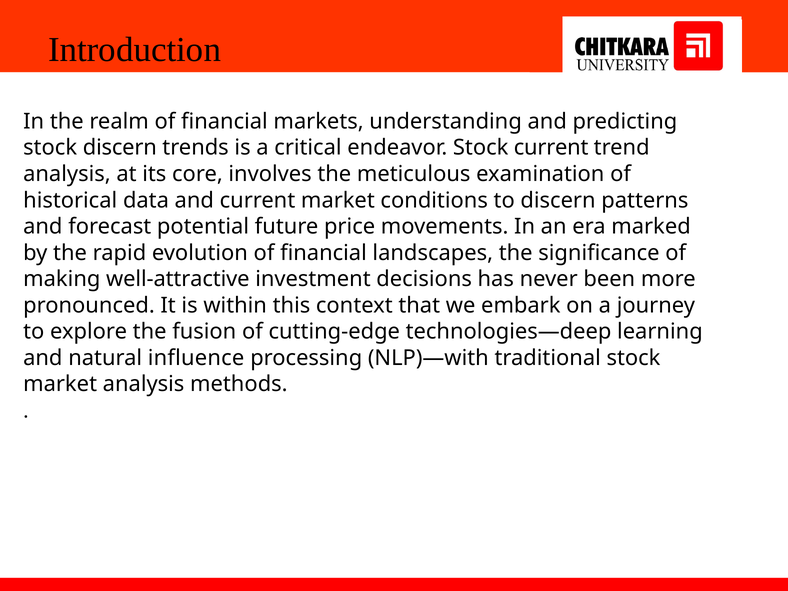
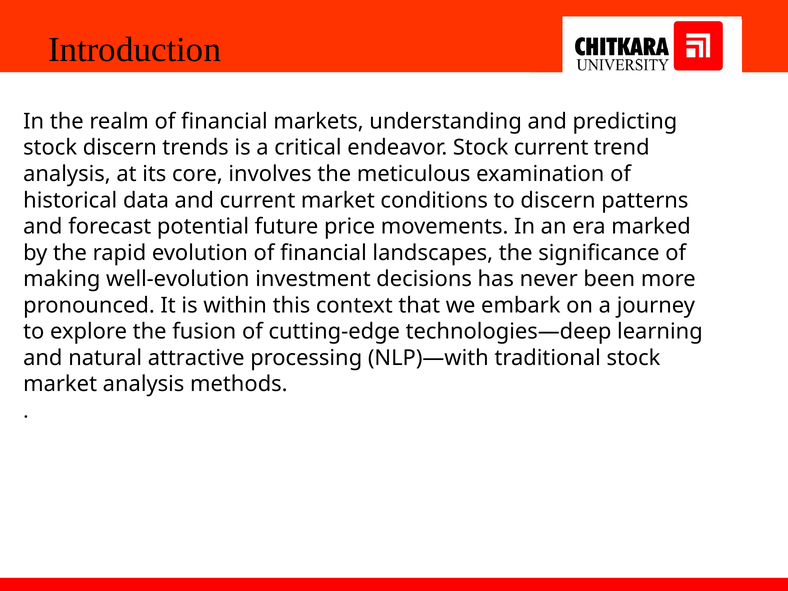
well-attractive: well-attractive -> well-evolution (178, 279)
influence: influence -> attractive (196, 358)
